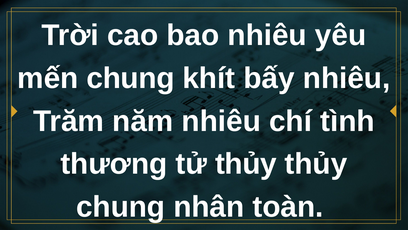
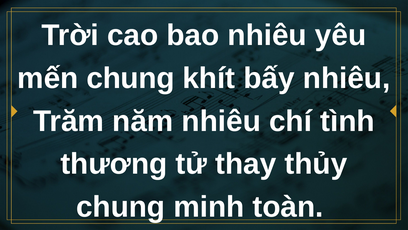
tử thủy: thủy -> thay (246, 164)
nhân: nhân -> minh (209, 207)
